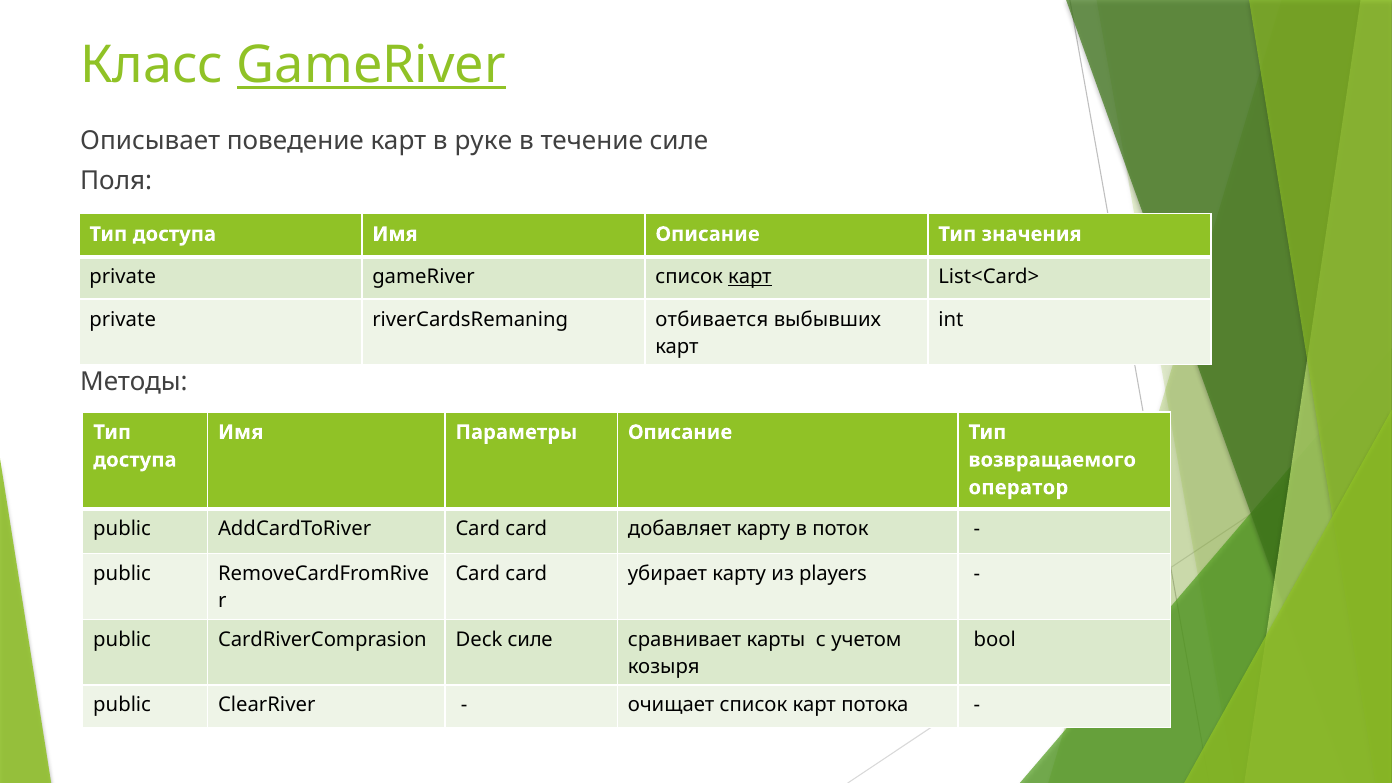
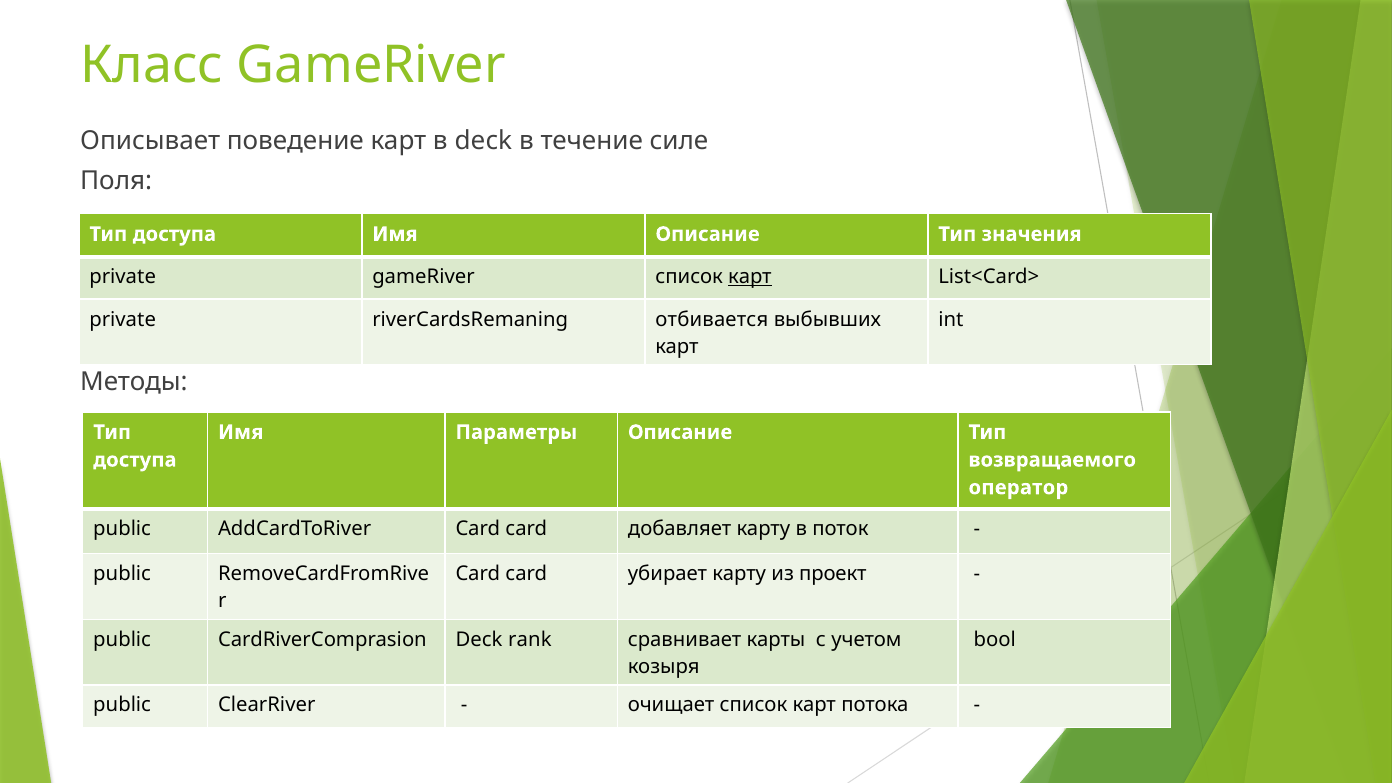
GameRiver underline: present -> none (371, 65)
в руке: руке -> deck (483, 141)
players: players -> проект (833, 574)
Deck силе: силе -> rank (530, 639)
